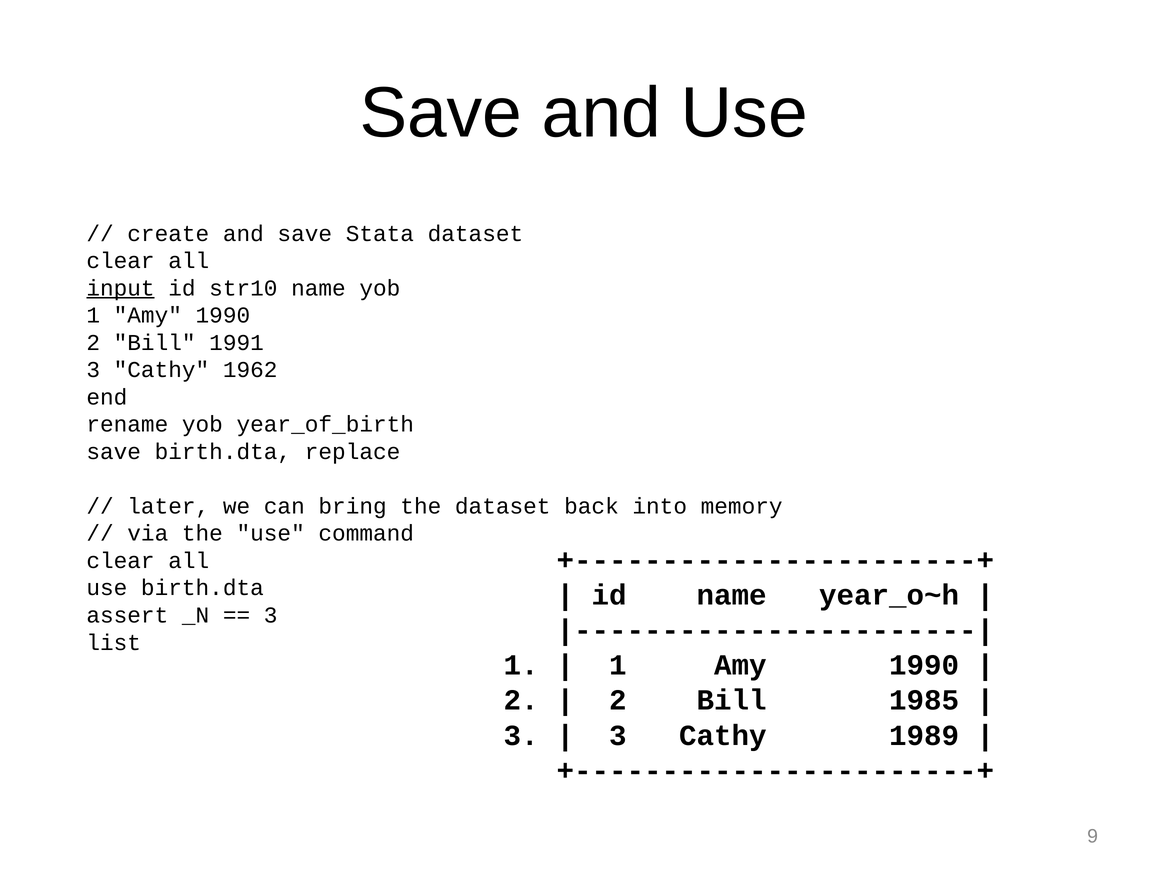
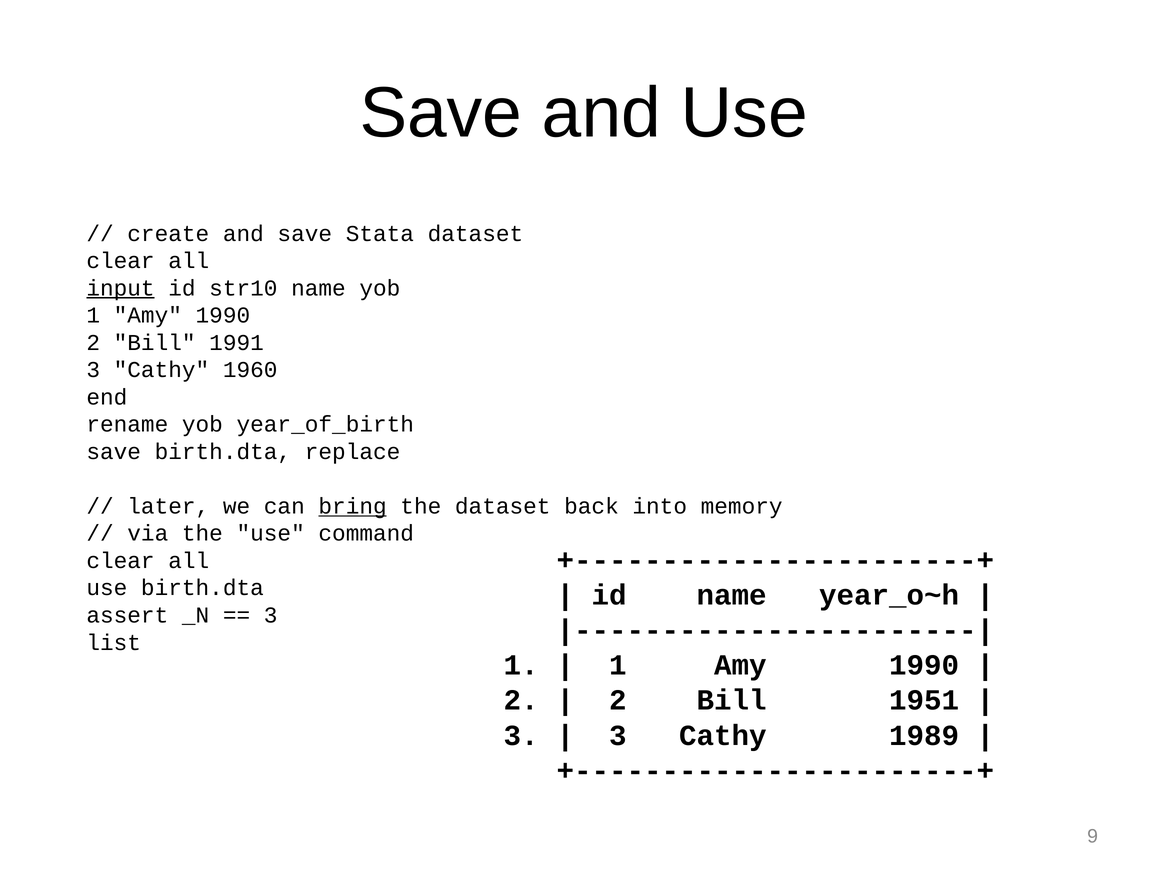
1962: 1962 -> 1960 (250, 370)
bring underline: none -> present (353, 506)
1985: 1985 -> 1951 (924, 700)
